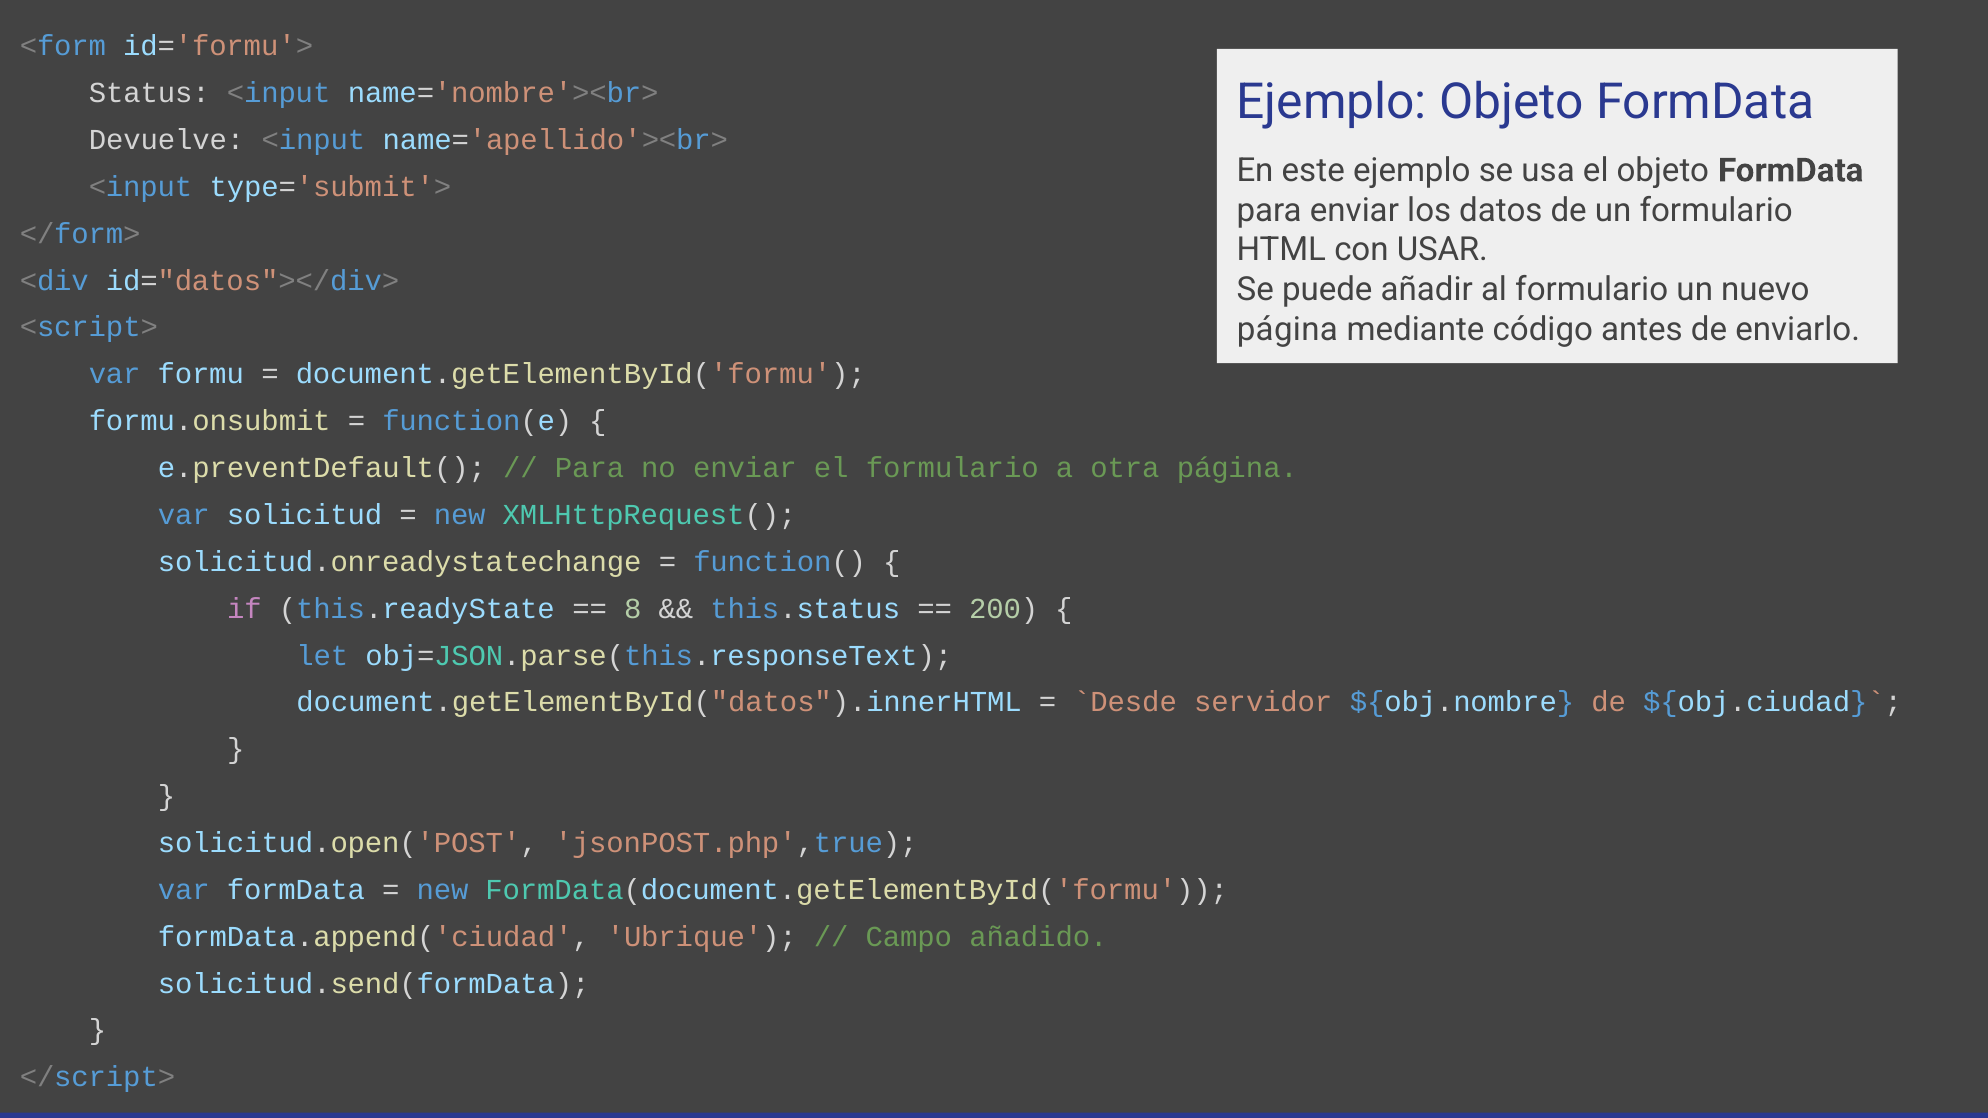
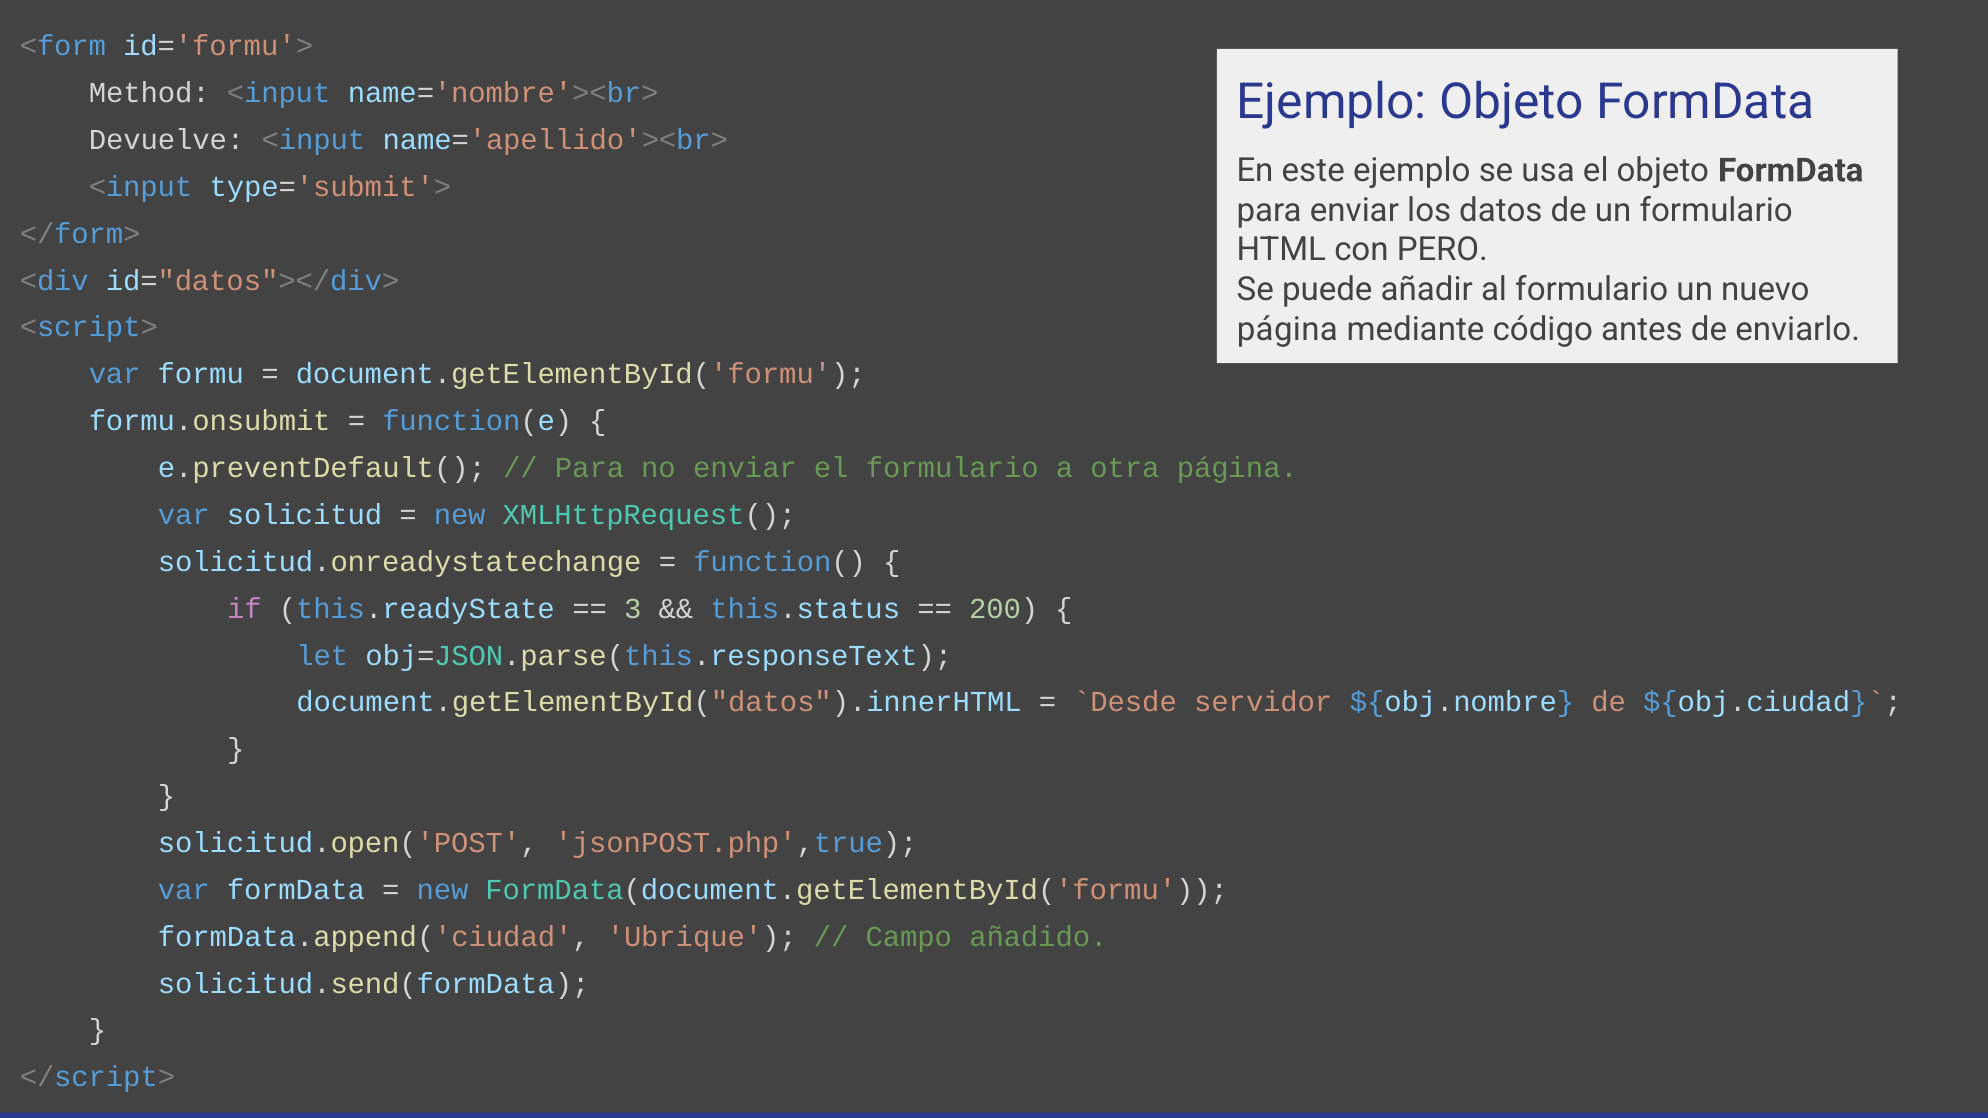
Status: Status -> Method (149, 93)
USAR: USAR -> PERO (1442, 250)
8: 8 -> 3 (633, 609)
